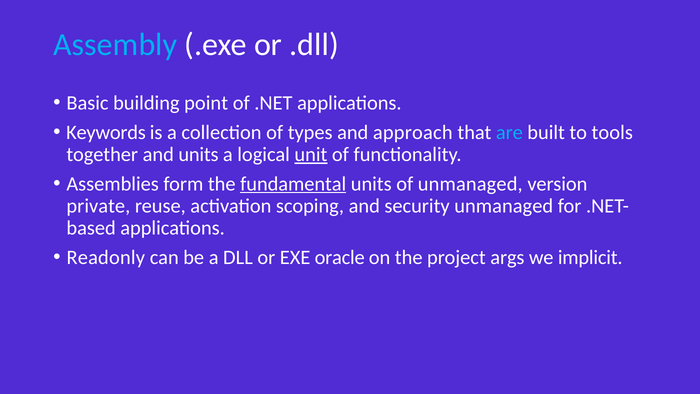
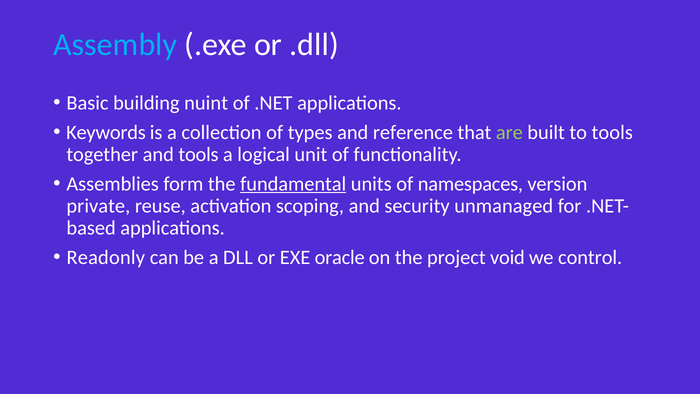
point: point -> nuint (206, 103)
approach: approach -> reference (413, 132)
are colour: light blue -> light green (509, 132)
and units: units -> tools (198, 154)
unit underline: present -> none (311, 154)
of unmanaged: unmanaged -> namespaces (470, 184)
args: args -> void (507, 257)
implicit: implicit -> control (590, 257)
